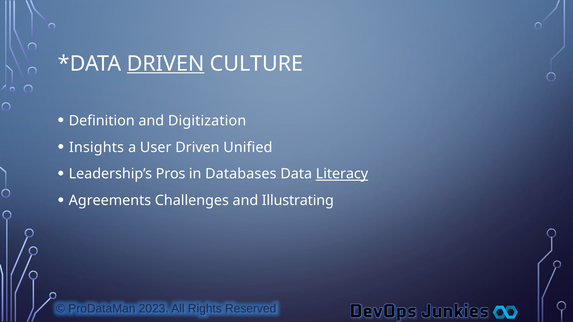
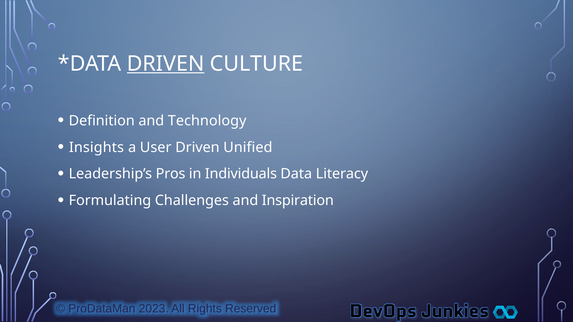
Digitization: Digitization -> Technology (207, 121)
Databases: Databases -> Individuals (241, 174)
Literacy underline: present -> none (342, 174)
Agreements: Agreements -> Formulating (110, 201)
Illustrating: Illustrating -> Inspiration (298, 201)
